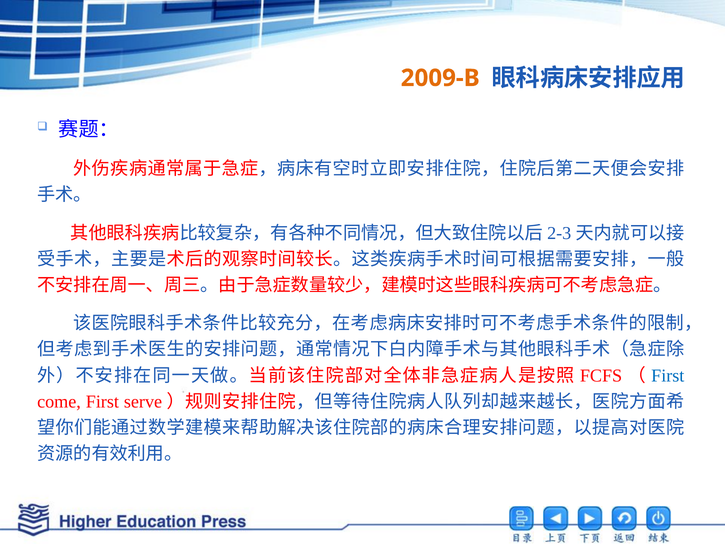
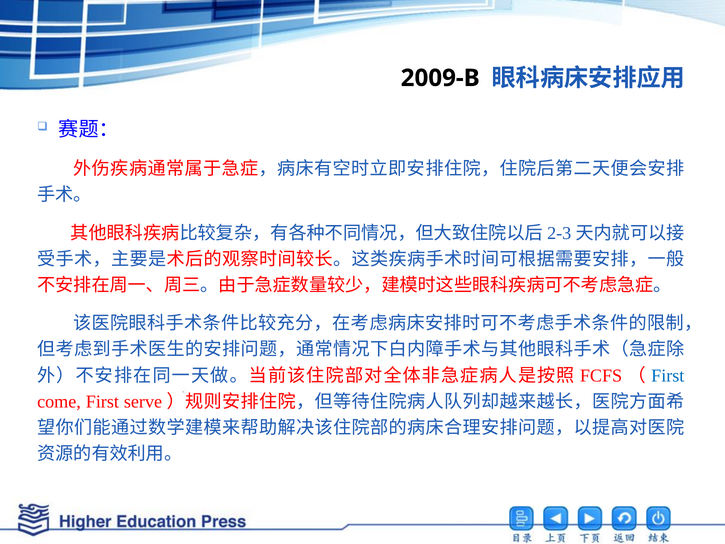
2009-B colour: orange -> black (440, 78)
